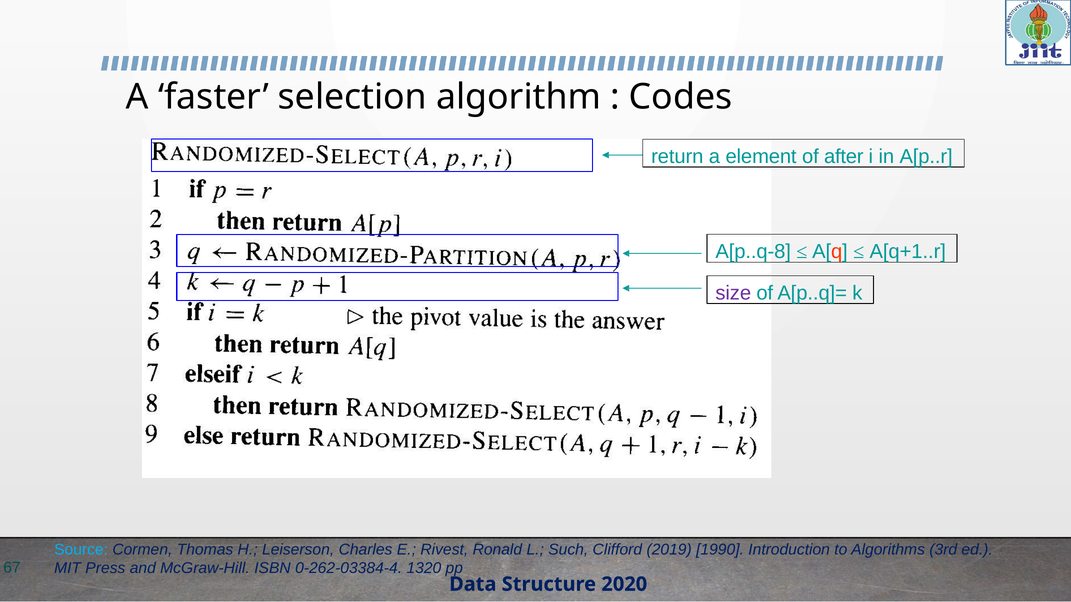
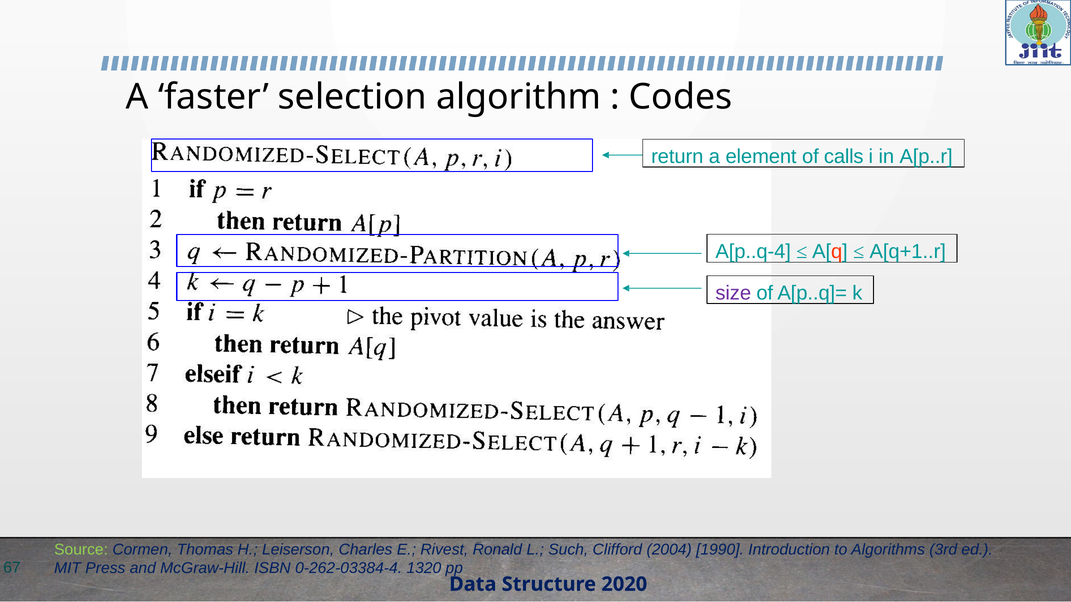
after: after -> calls (844, 157)
A[p..q-8: A[p..q-8 -> A[p..q-4 (753, 252)
Source colour: light blue -> light green (81, 550)
2019: 2019 -> 2004 (669, 550)
